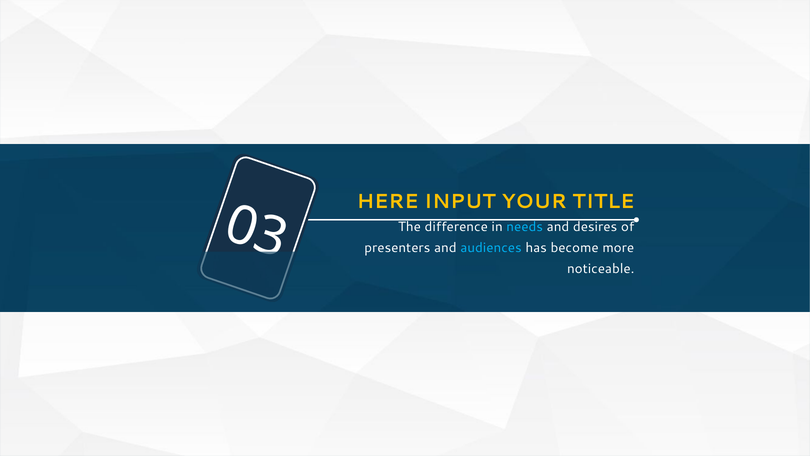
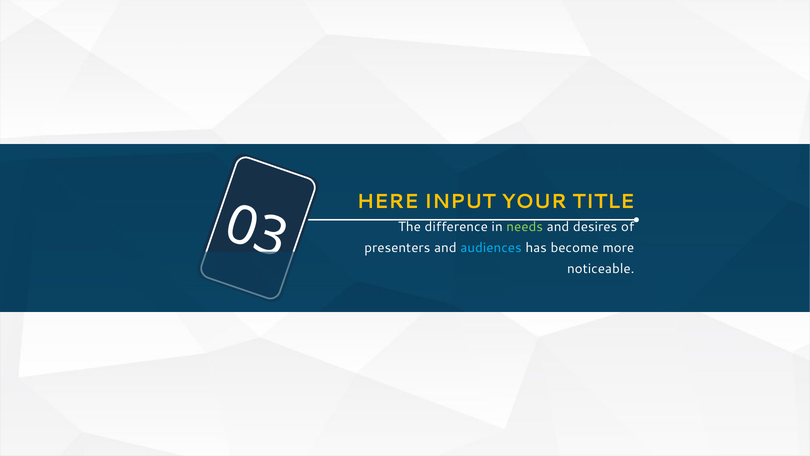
needs colour: light blue -> light green (525, 227)
